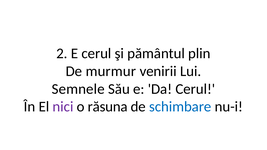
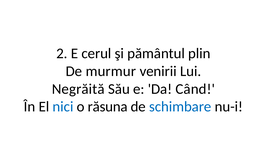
Semnele: Semnele -> Negrăită (78, 89)
Da Cerul: Cerul -> Când (195, 89)
nici colour: purple -> blue (63, 107)
